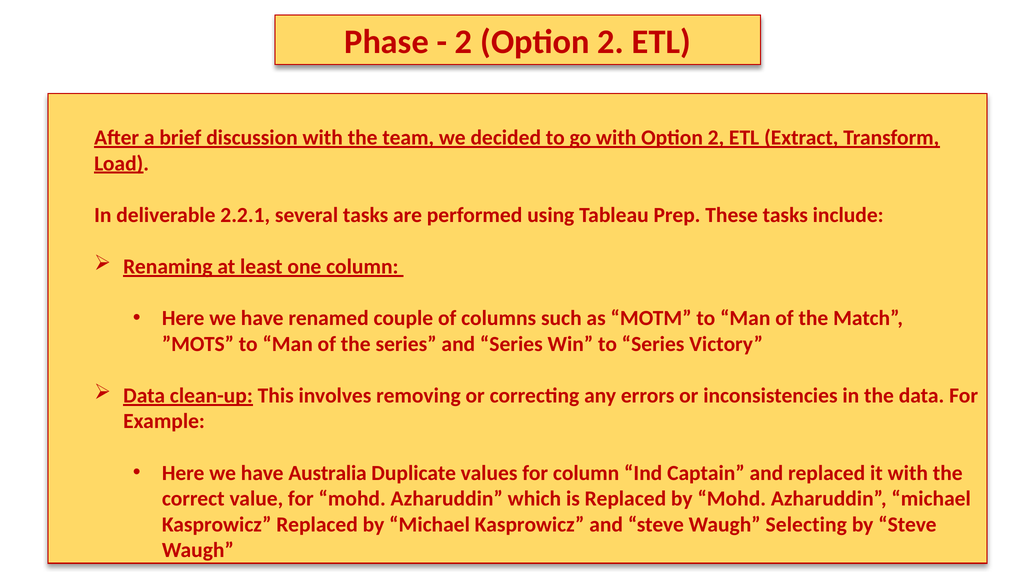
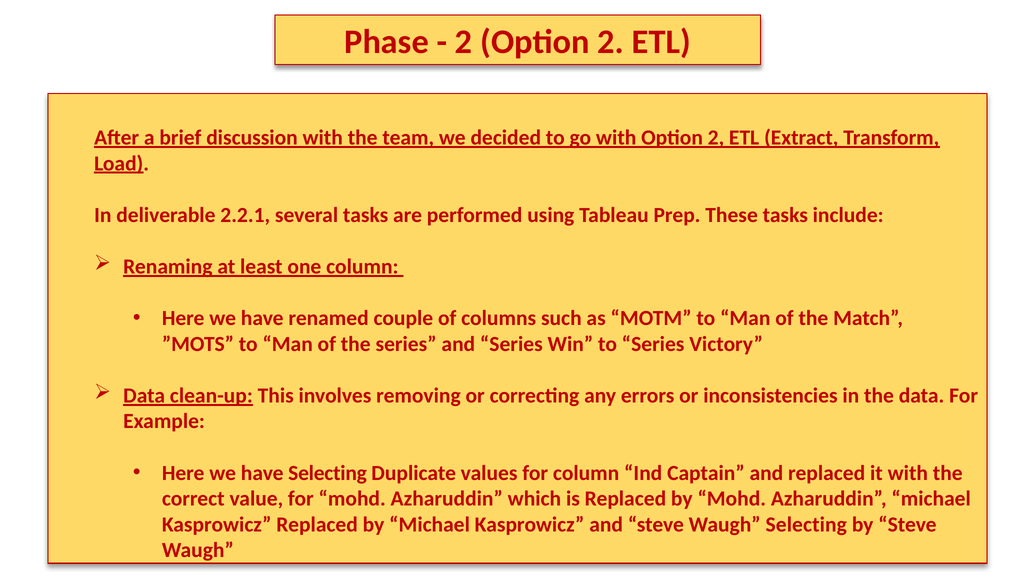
have Australia: Australia -> Selecting (328, 473)
